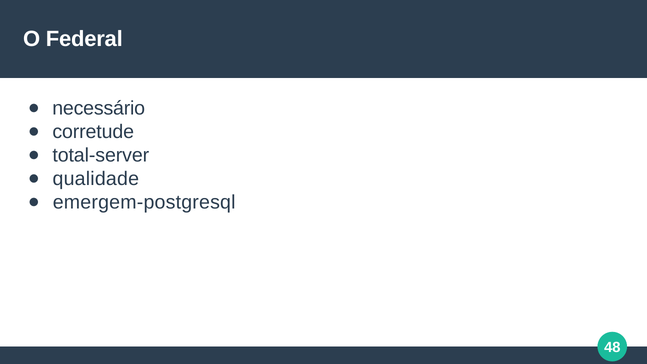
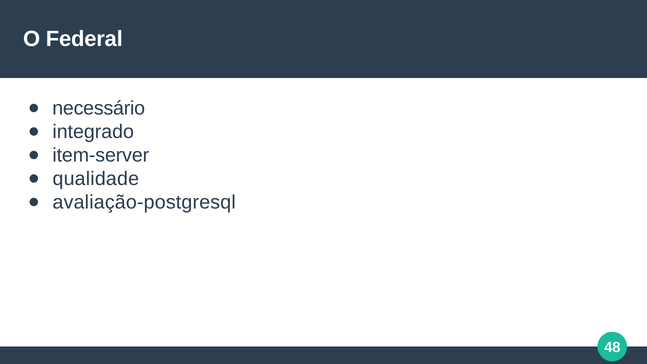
corretude: corretude -> integrado (93, 132)
total-server: total-server -> item-server (101, 155)
emergem-postgresql: emergem-postgresql -> avaliação-postgresql (144, 202)
